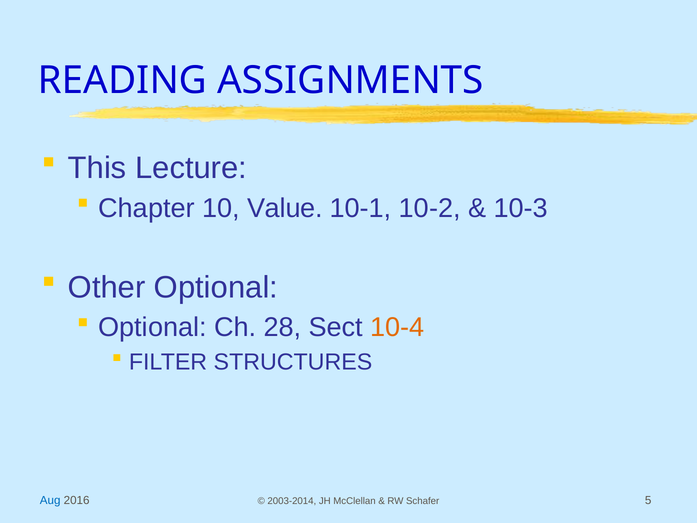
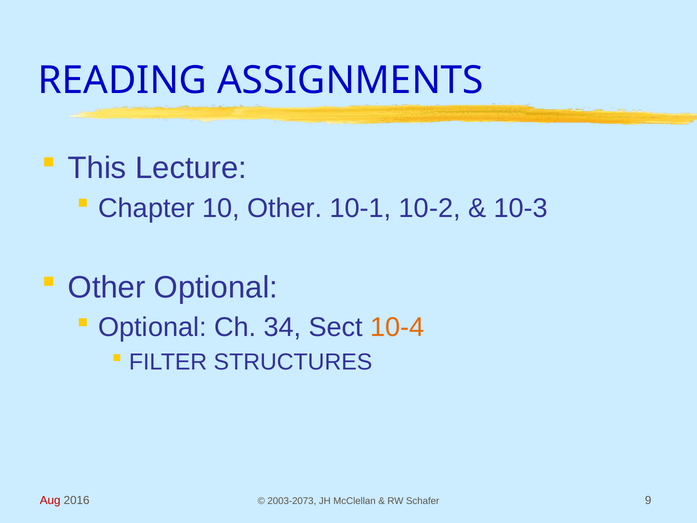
10 Value: Value -> Other (285, 208)
28: 28 -> 34 (282, 327)
Aug colour: blue -> red (50, 500)
2003-2014: 2003-2014 -> 2003-2073 (292, 501)
5: 5 -> 9 (648, 500)
